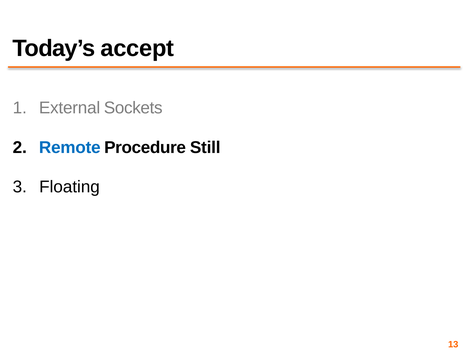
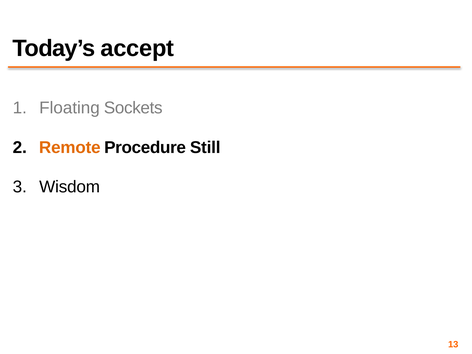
External: External -> Floating (70, 108)
Remote colour: blue -> orange (70, 147)
Floating: Floating -> Wisdom (70, 187)
